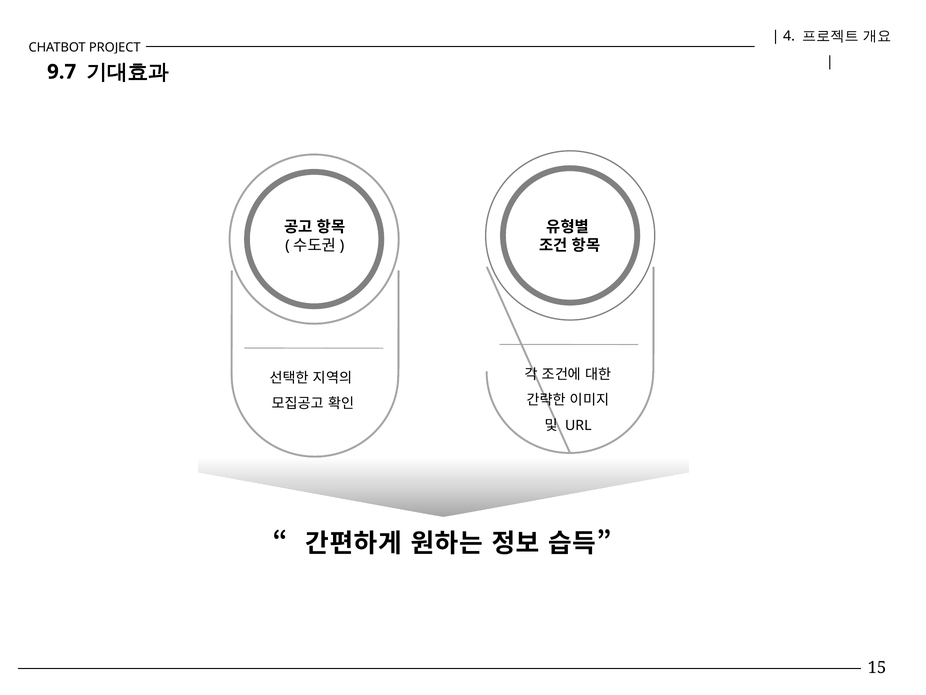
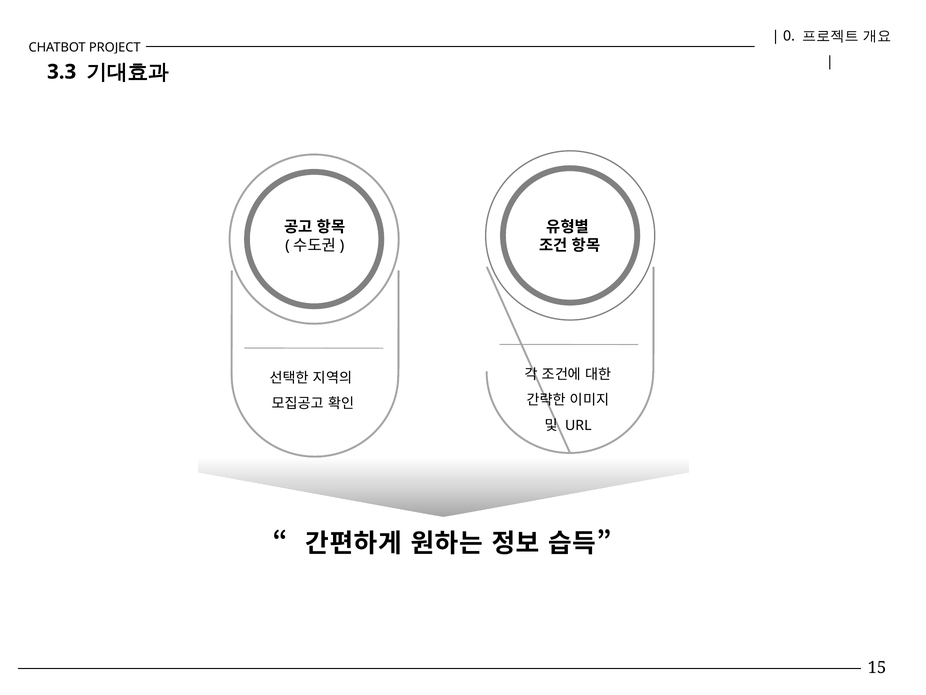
4: 4 -> 0 (789, 36)
9.7: 9.7 -> 3.3 (62, 72)
